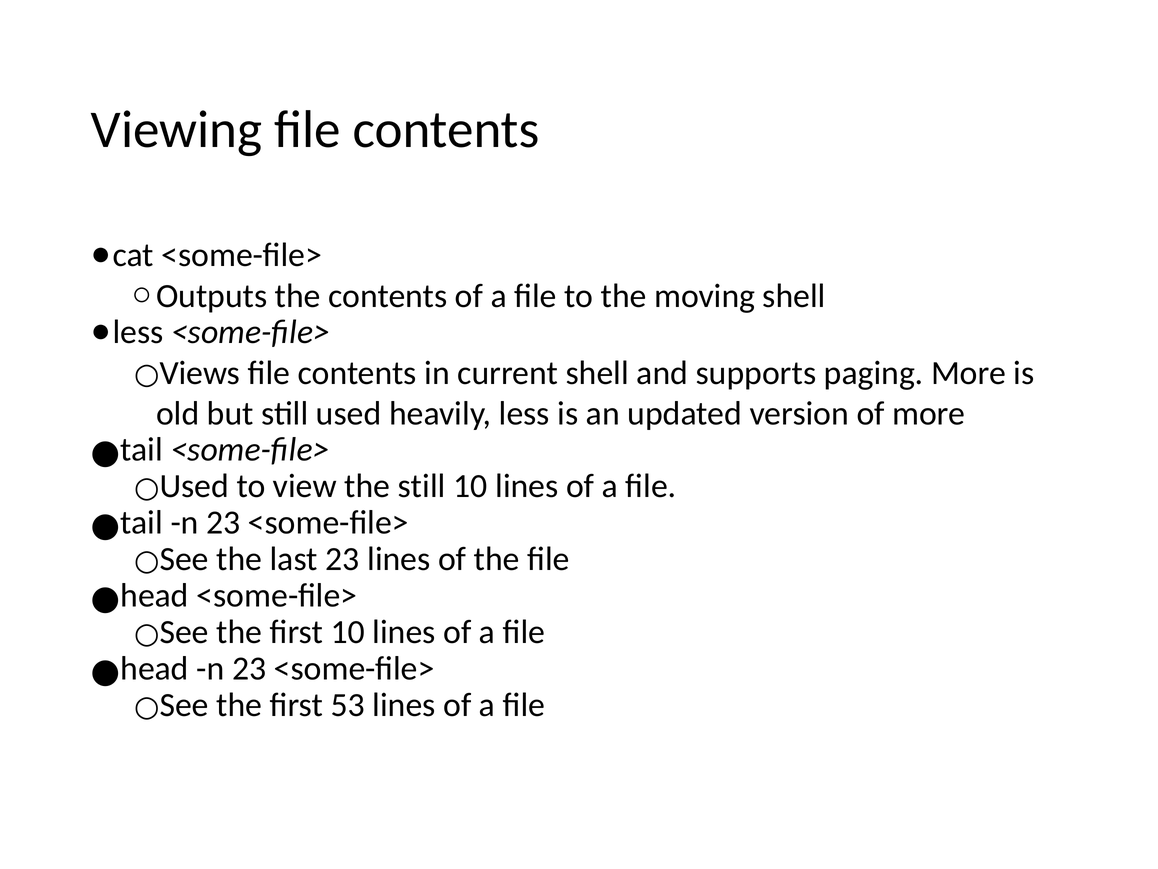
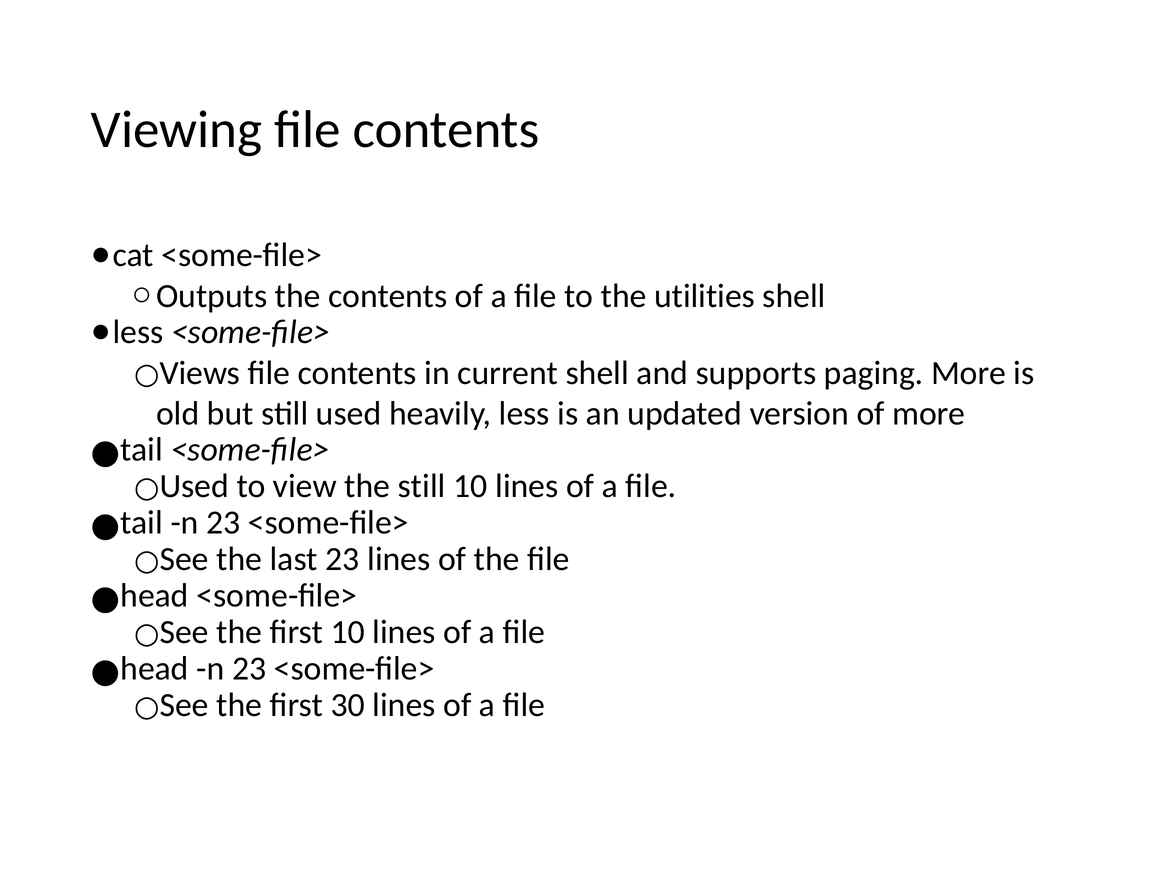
moving: moving -> utilities (705, 296)
53: 53 -> 30 (348, 705)
